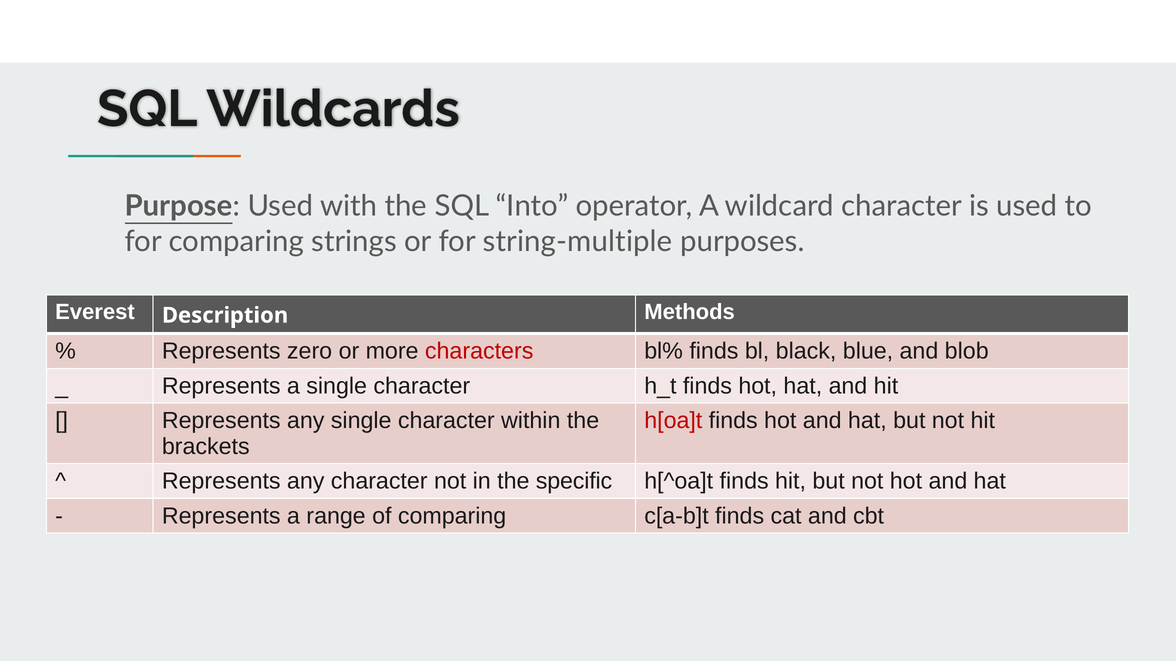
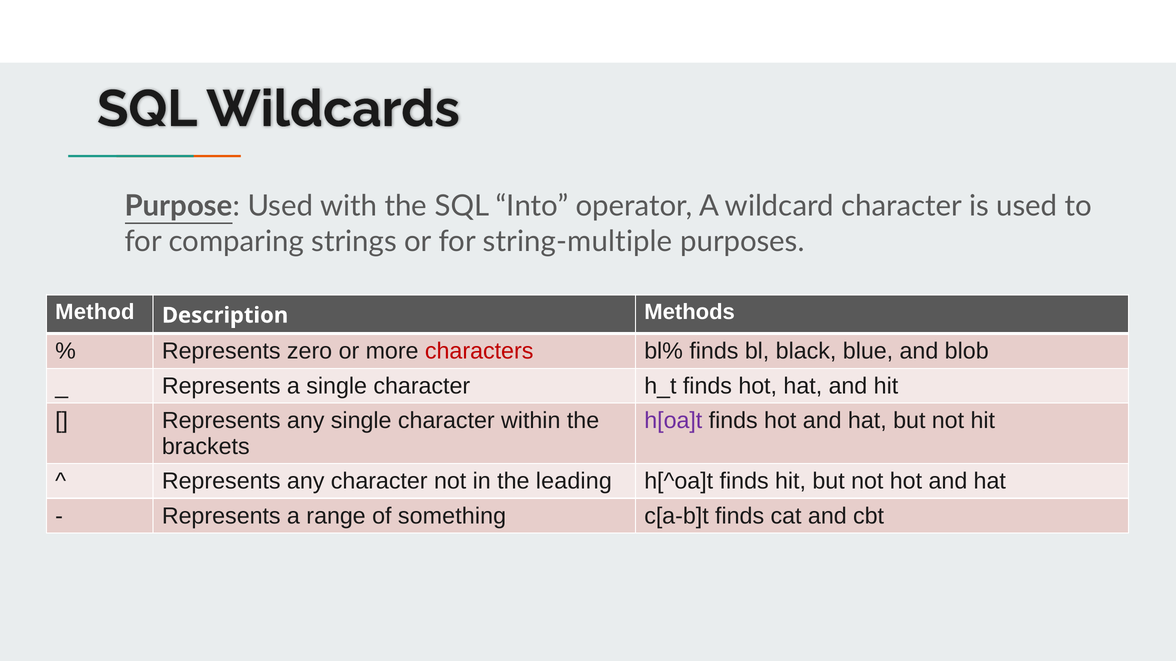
Everest: Everest -> Method (95, 312)
h[oa]t colour: red -> purple (673, 421)
specific: specific -> leading (574, 482)
of comparing: comparing -> something (452, 516)
